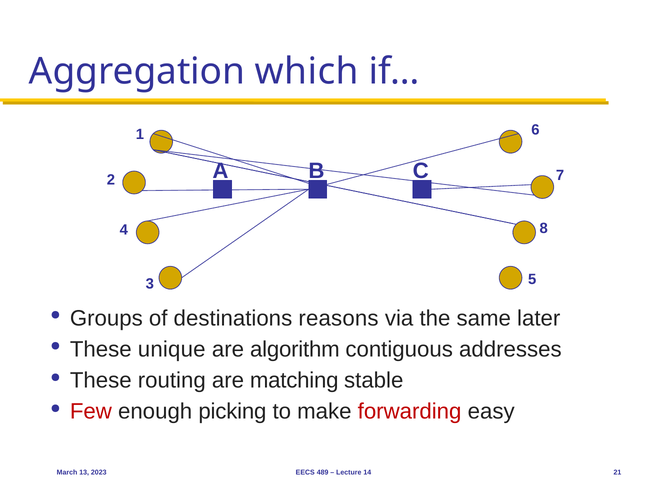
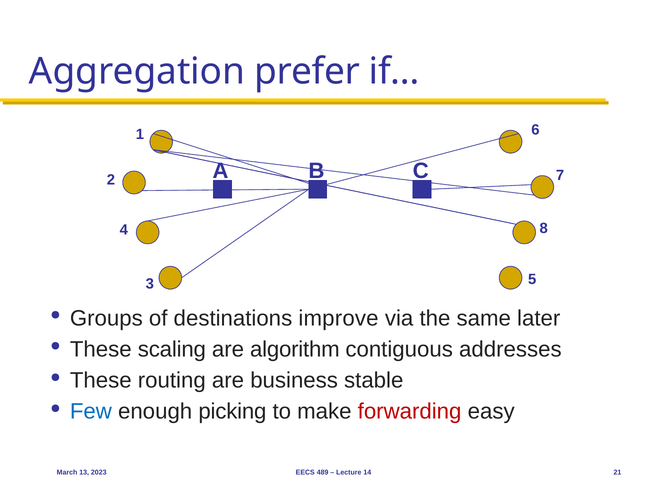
which: which -> prefer (307, 71)
reasons: reasons -> improve (339, 318)
unique: unique -> scaling (172, 350)
matching: matching -> business (294, 381)
Few colour: red -> blue (91, 412)
